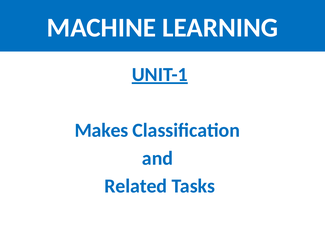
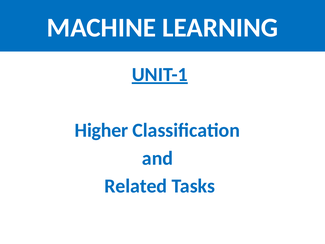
Makes: Makes -> Higher (101, 130)
